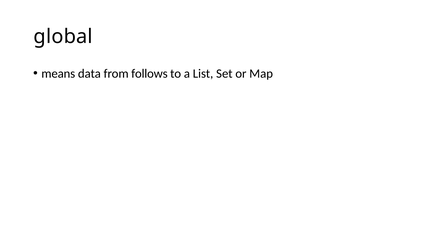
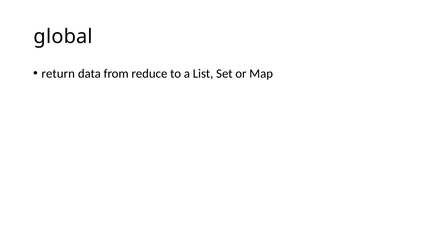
means: means -> return (58, 74)
follows: follows -> reduce (149, 74)
